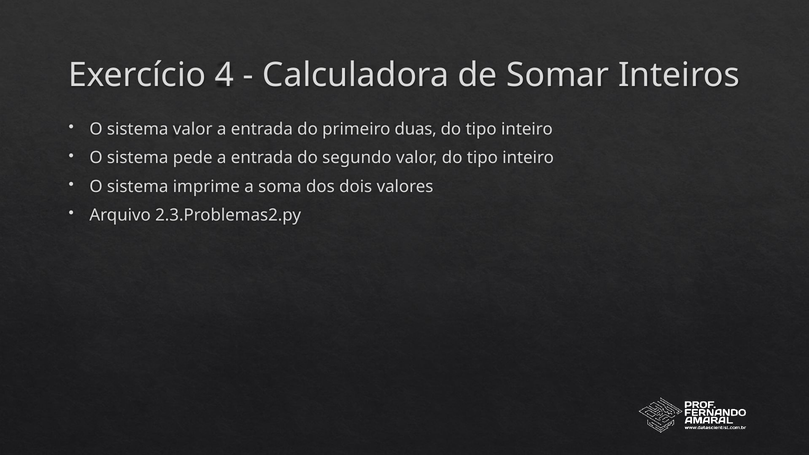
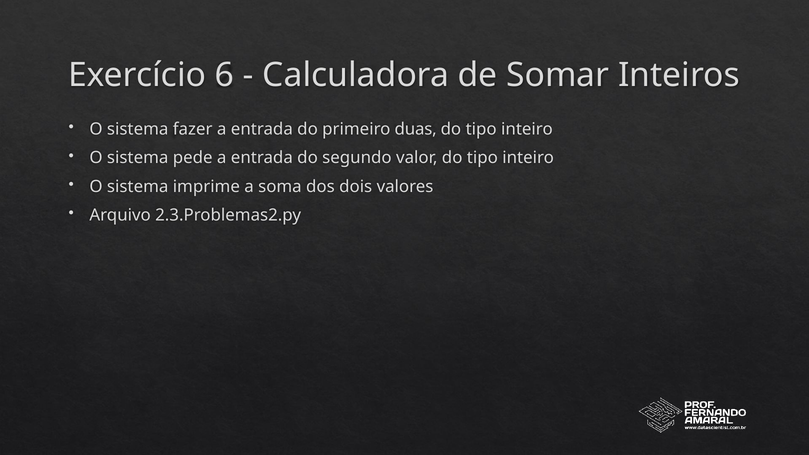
4: 4 -> 6 (225, 75)
sistema valor: valor -> fazer (193, 129)
